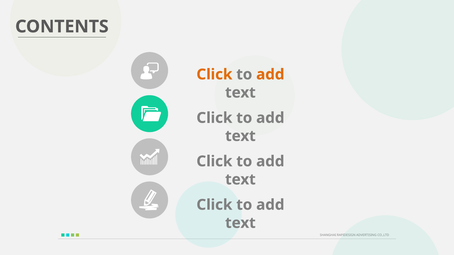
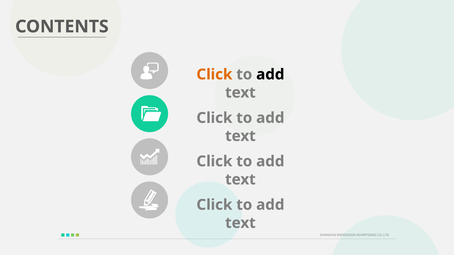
add colour: orange -> black (270, 75)
